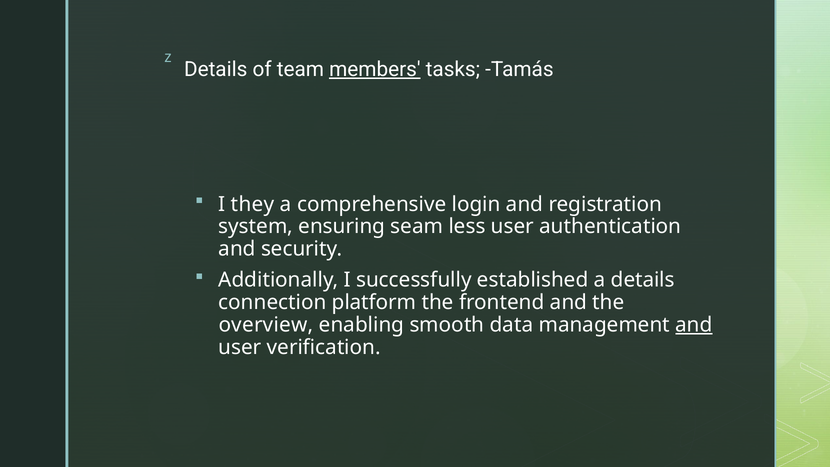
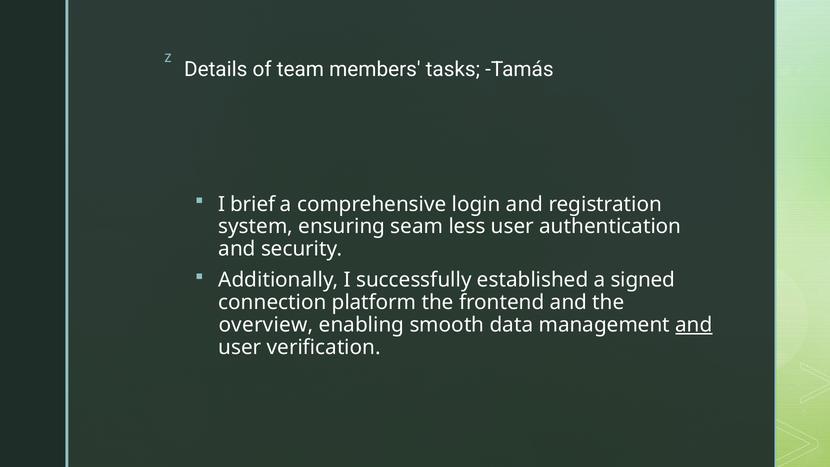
members underline: present -> none (375, 69)
they: they -> brief (253, 204)
a details: details -> signed (643, 280)
